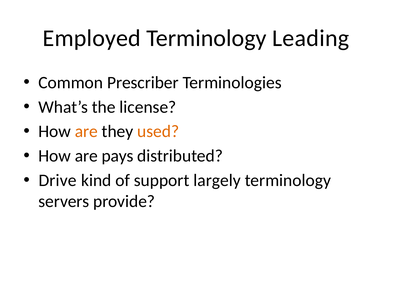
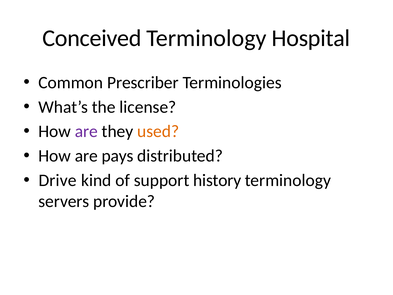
Employed: Employed -> Conceived (92, 38)
Leading: Leading -> Hospital (311, 38)
are colour: orange -> purple (86, 131)
largely: largely -> history (217, 180)
